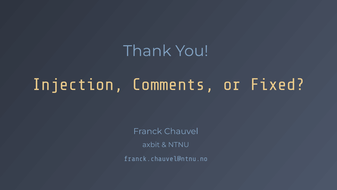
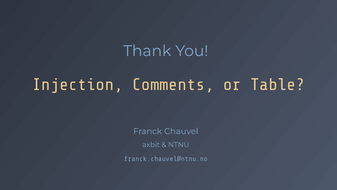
Fixed: Fixed -> Table (278, 84)
